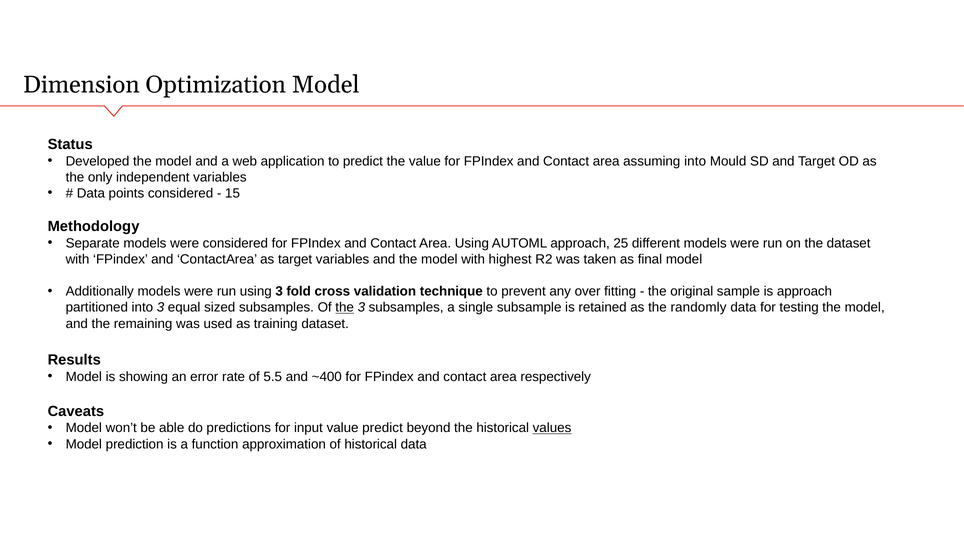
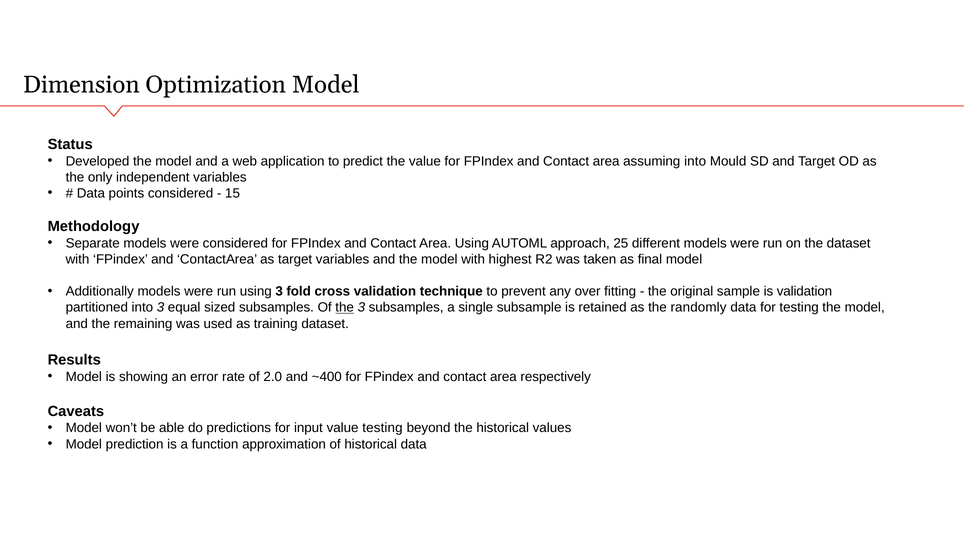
is approach: approach -> validation (804, 292)
5.5: 5.5 -> 2.0 (273, 377)
value predict: predict -> testing (382, 428)
values underline: present -> none (552, 428)
